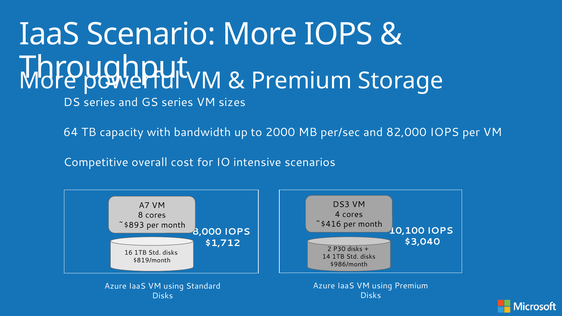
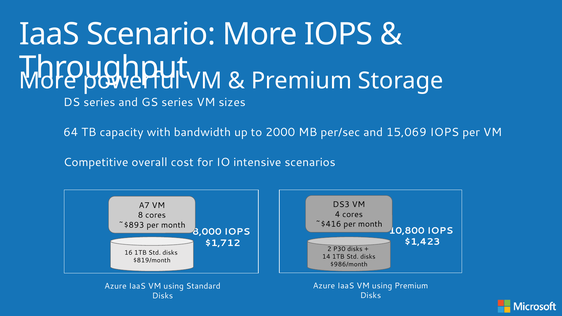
82,000: 82,000 -> 15,069 (406, 132)
10,100: 10,100 -> 10,800 (407, 231)
$3,040: $3,040 -> $1,423 (422, 242)
